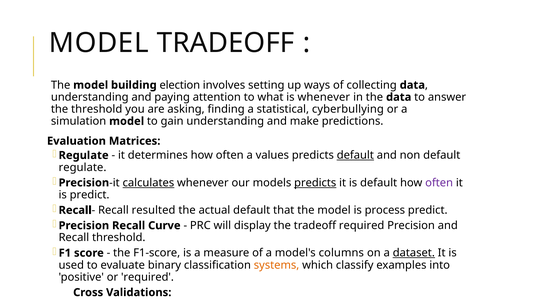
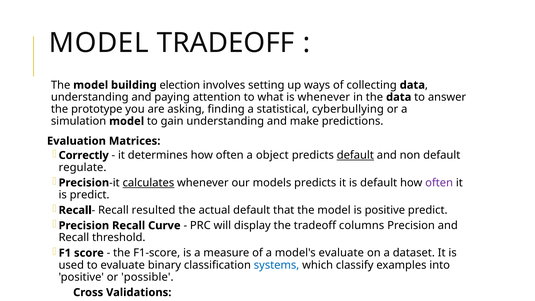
the threshold: threshold -> prototype (97, 109)
Regulate: Regulate -> Correctly (84, 155)
values: values -> object (272, 155)
predicts underline: present -> none (315, 183)
is process: process -> positive (385, 210)
tradeoff required: required -> columns (362, 226)
model's columns: columns -> evaluate (341, 253)
dataset underline: present -> none (414, 253)
systems colour: orange -> blue (277, 265)
or required: required -> possible (147, 277)
